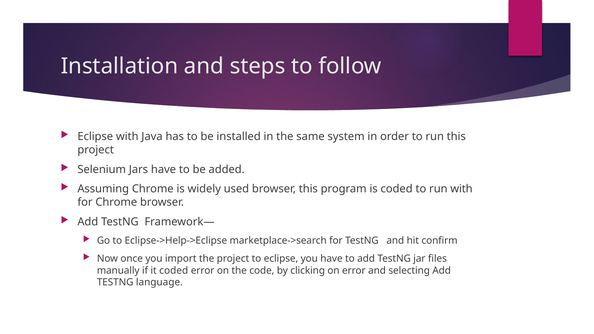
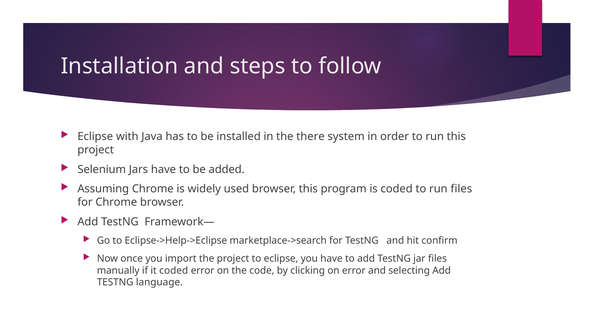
same: same -> there (310, 137)
run with: with -> files (461, 189)
